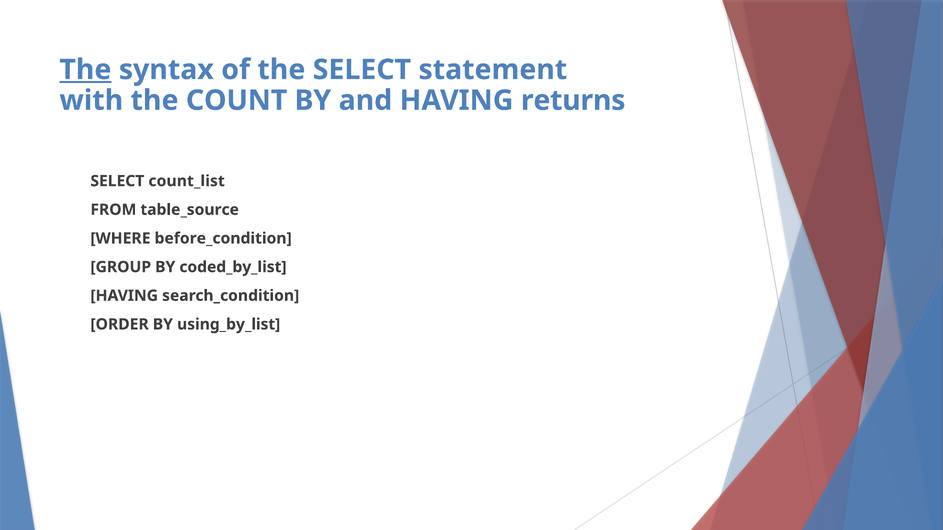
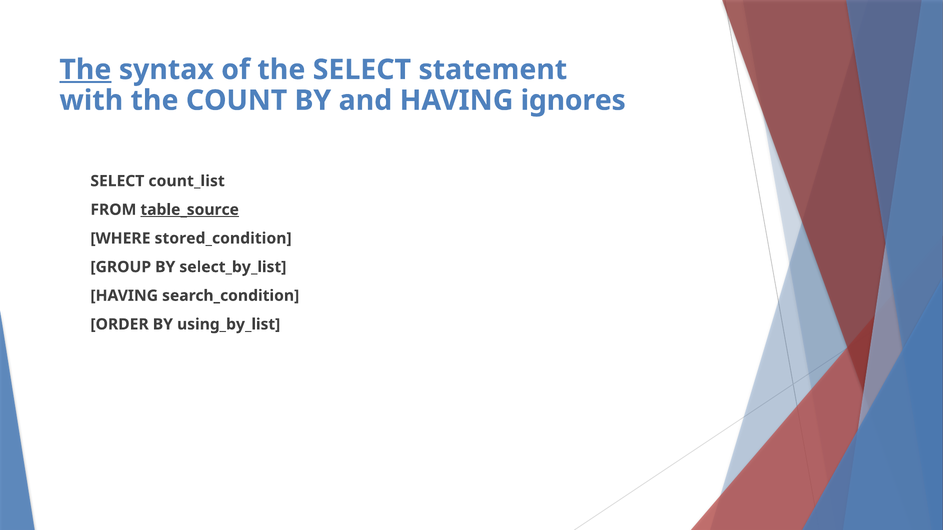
returns: returns -> ignores (573, 101)
table_source underline: none -> present (190, 210)
before_condition: before_condition -> stored_condition (223, 239)
coded_by_list: coded_by_list -> select_by_list (233, 267)
